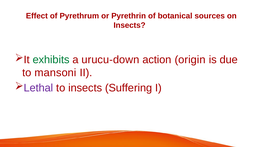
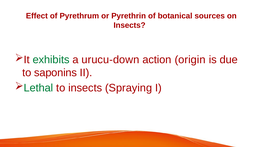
mansoni: mansoni -> saponins (56, 73)
Lethal colour: purple -> green (38, 88)
Suffering: Suffering -> Spraying (129, 88)
